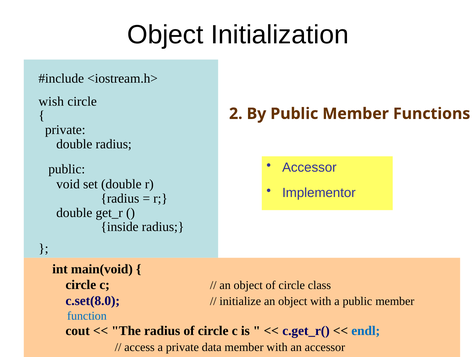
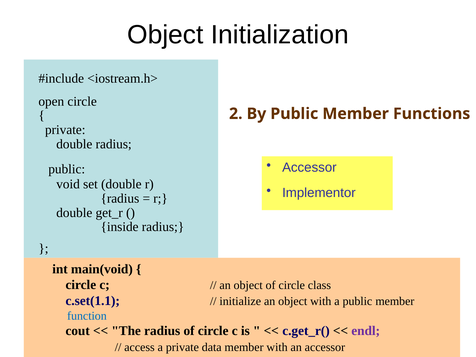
wish: wish -> open (51, 101)
c.set(8.0: c.set(8.0 -> c.set(1.1 (93, 301)
endl colour: blue -> purple (366, 331)
